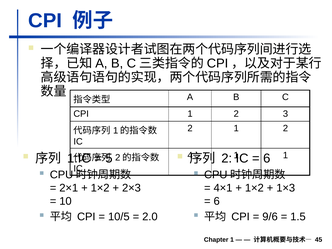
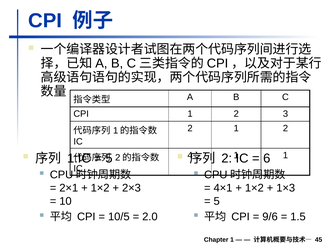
6: 6 -> 5 (217, 201)
